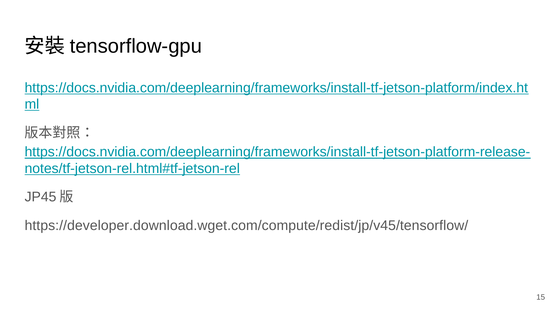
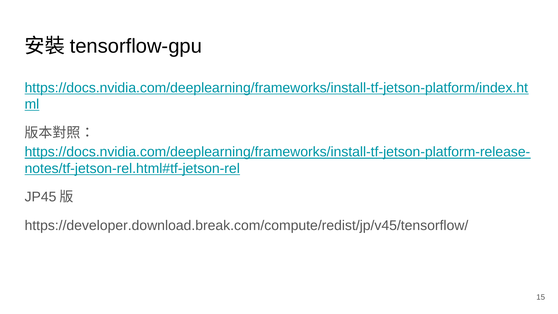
https://developer.download.wget.com/compute/redist/jp/v45/tensorflow/: https://developer.download.wget.com/compute/redist/jp/v45/tensorflow/ -> https://developer.download.break.com/compute/redist/jp/v45/tensorflow/ (246, 226)
